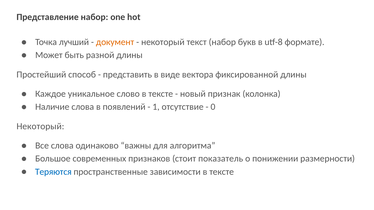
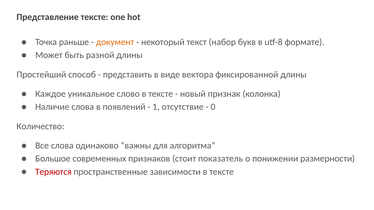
Представление набор: набор -> тексте (95, 17)
лучший: лучший -> раньше (74, 42)
Некоторый: Некоторый -> Количество (40, 126)
Теряются colour: blue -> red (53, 172)
